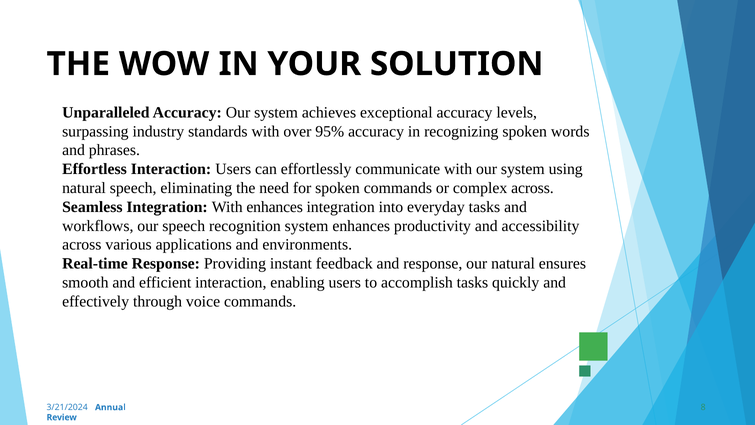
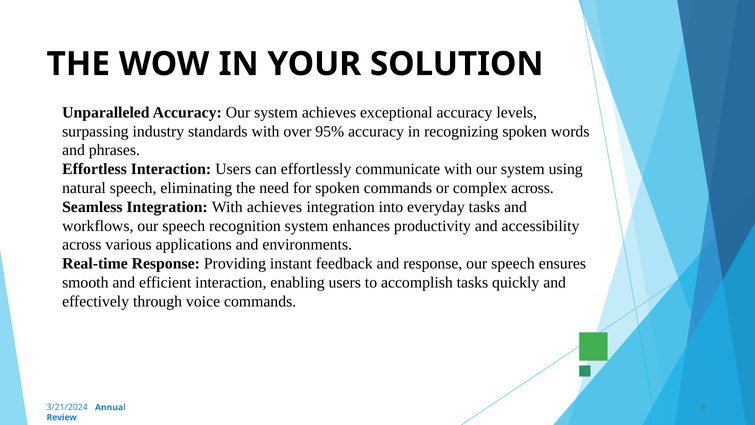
With enhances: enhances -> achieves (274, 207)
response our natural: natural -> speech (513, 263)
